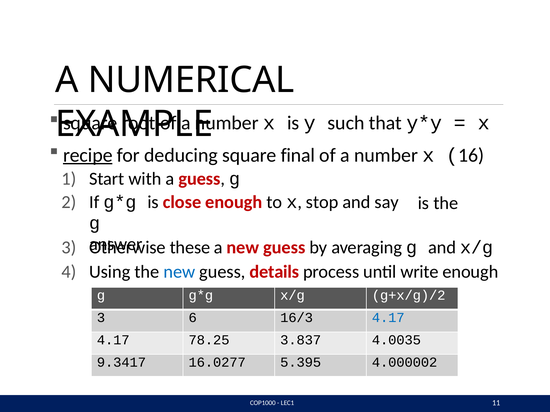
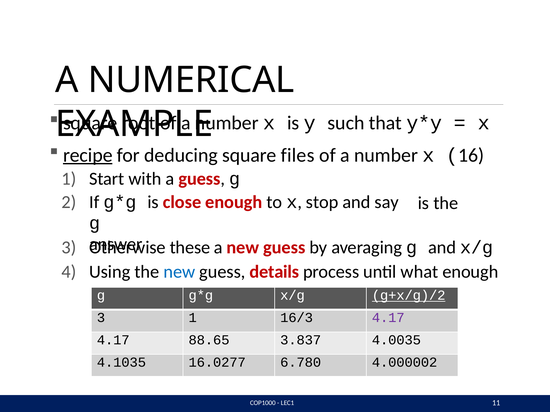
final: final -> files (298, 155)
write: write -> what (419, 272)
g+x/g)/2 underline: none -> present (409, 296)
3 6: 6 -> 1 (193, 318)
4.17 colour: blue -> purple (388, 318)
78.25: 78.25 -> 88.65 (209, 340)
9.3417: 9.3417 -> 4.1035 (121, 363)
5.395: 5.395 -> 6.780 (301, 363)
